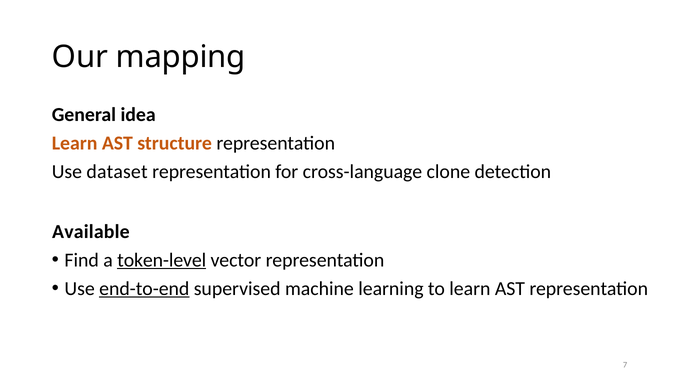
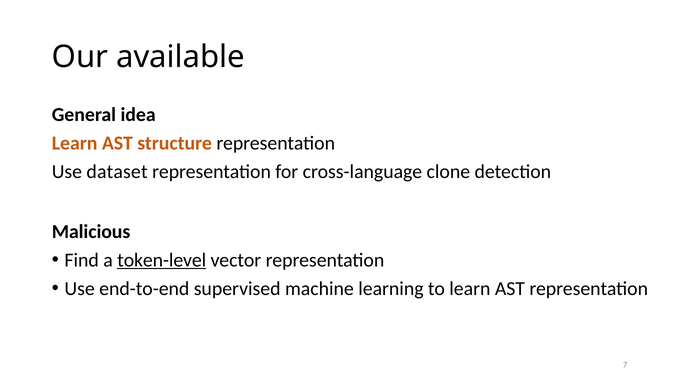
mapping: mapping -> available (180, 57)
Available: Available -> Malicious (91, 232)
end-to-end underline: present -> none (144, 288)
